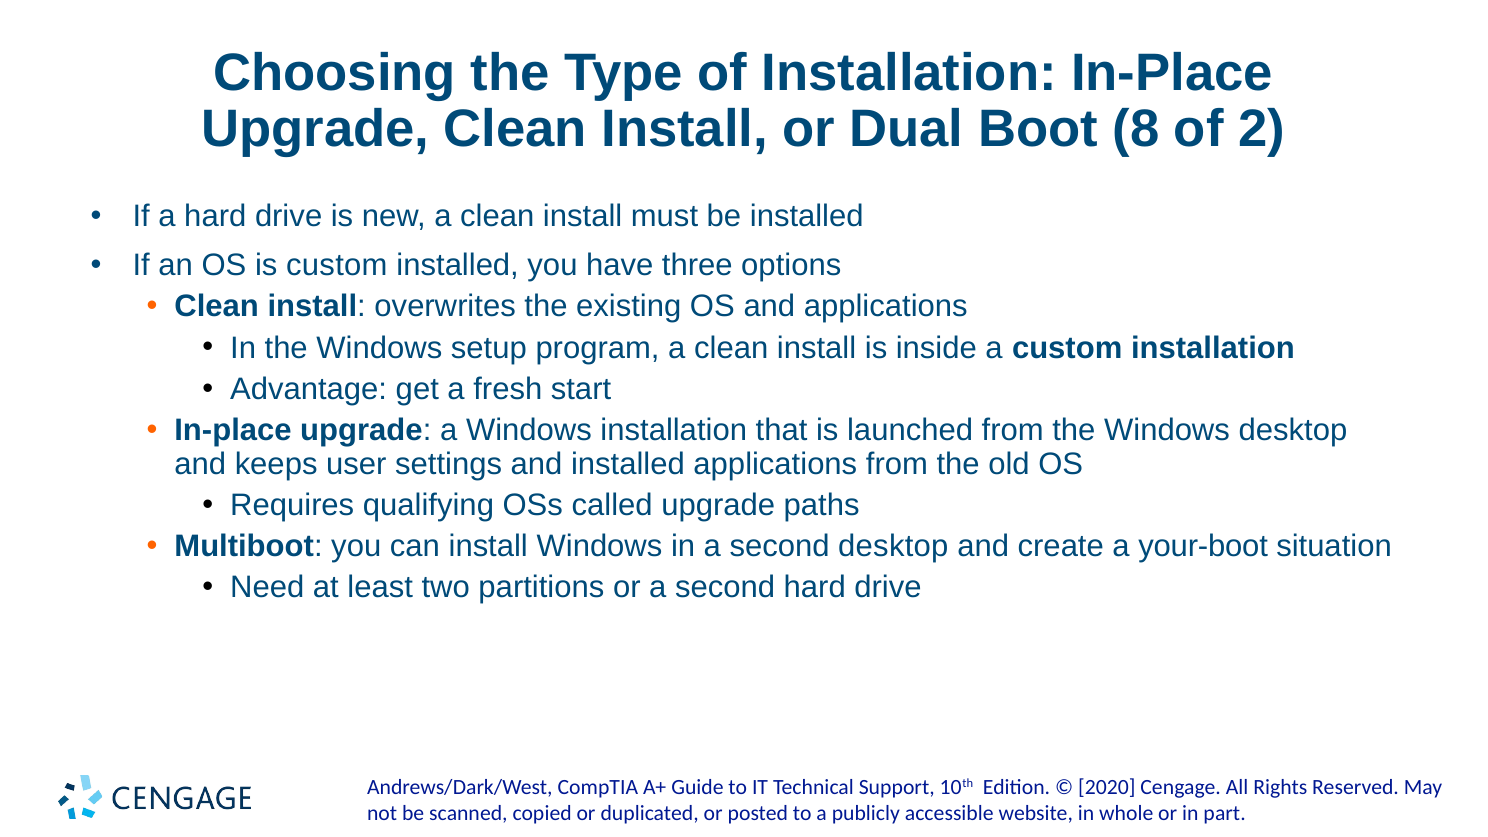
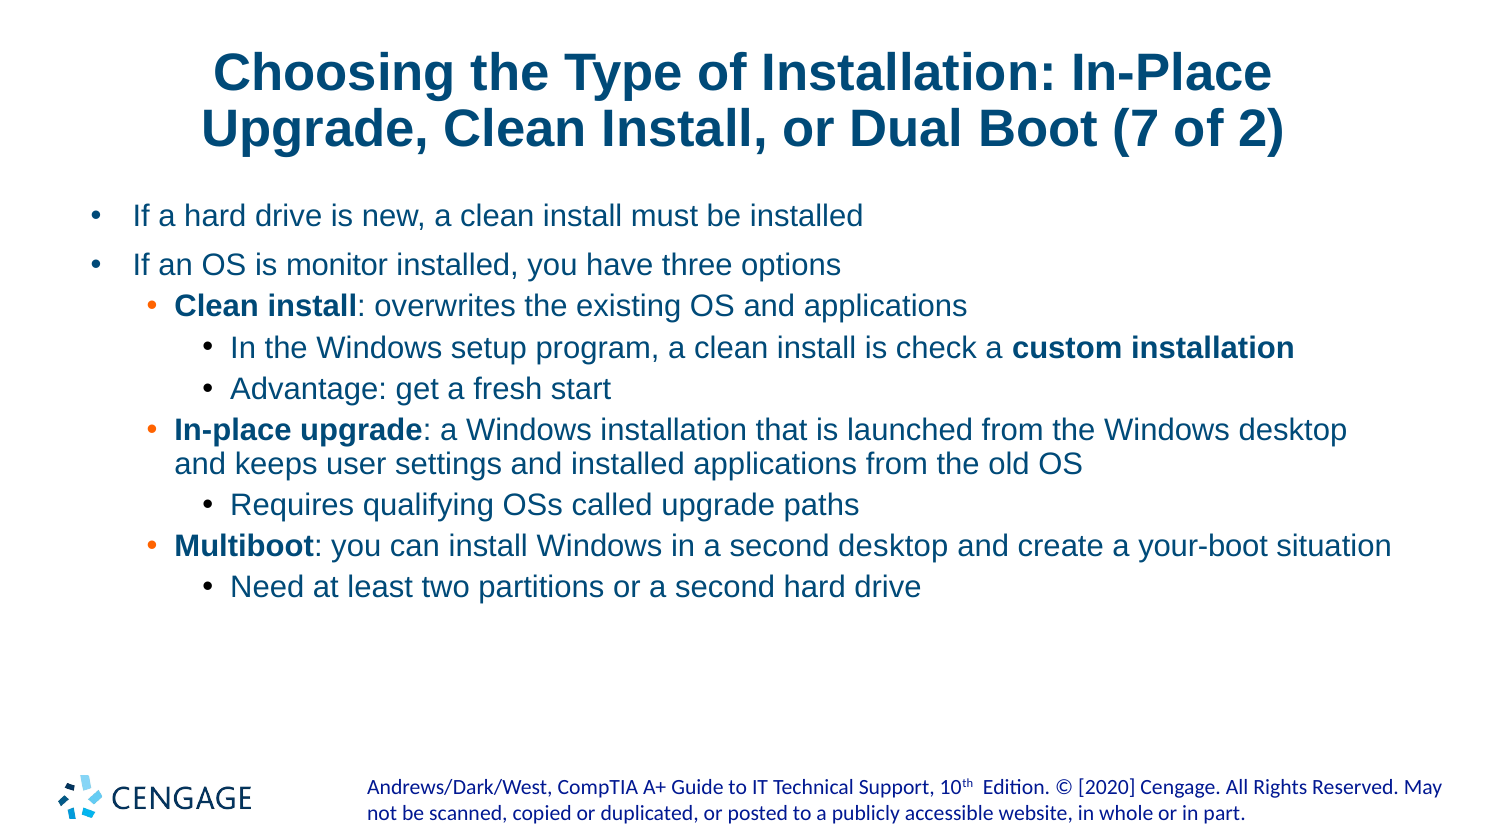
8: 8 -> 7 (1136, 130)
is custom: custom -> monitor (337, 266)
inside: inside -> check (936, 348)
